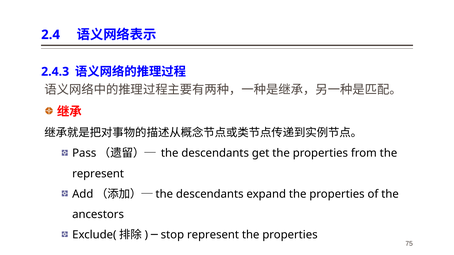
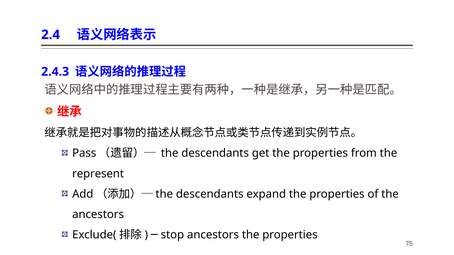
stop represent: represent -> ancestors (213, 235)
